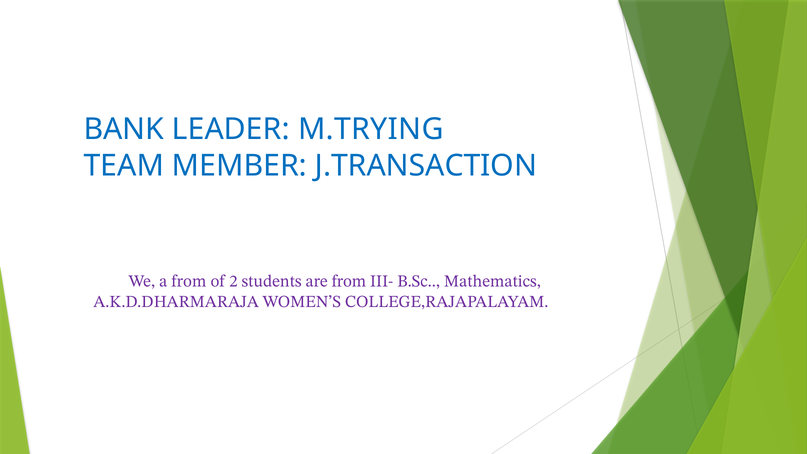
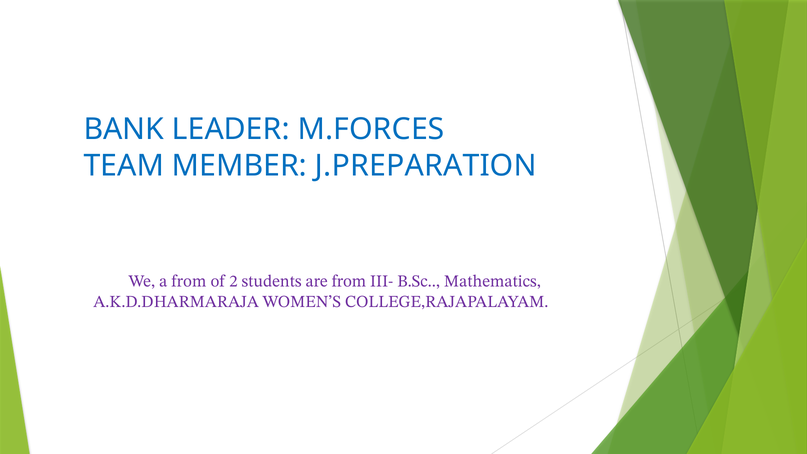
M.TRYING: M.TRYING -> M.FORCES (371, 129)
J.TRANSACTION: J.TRANSACTION -> J.PREPARATION (426, 166)
